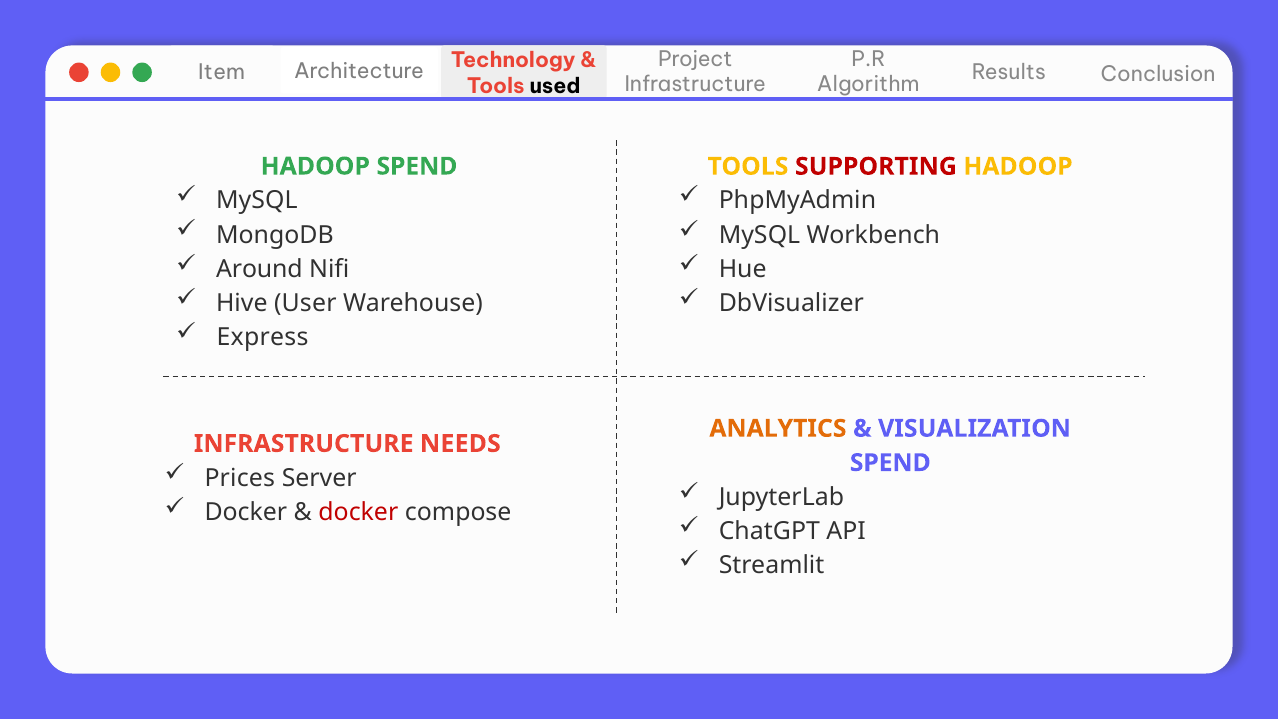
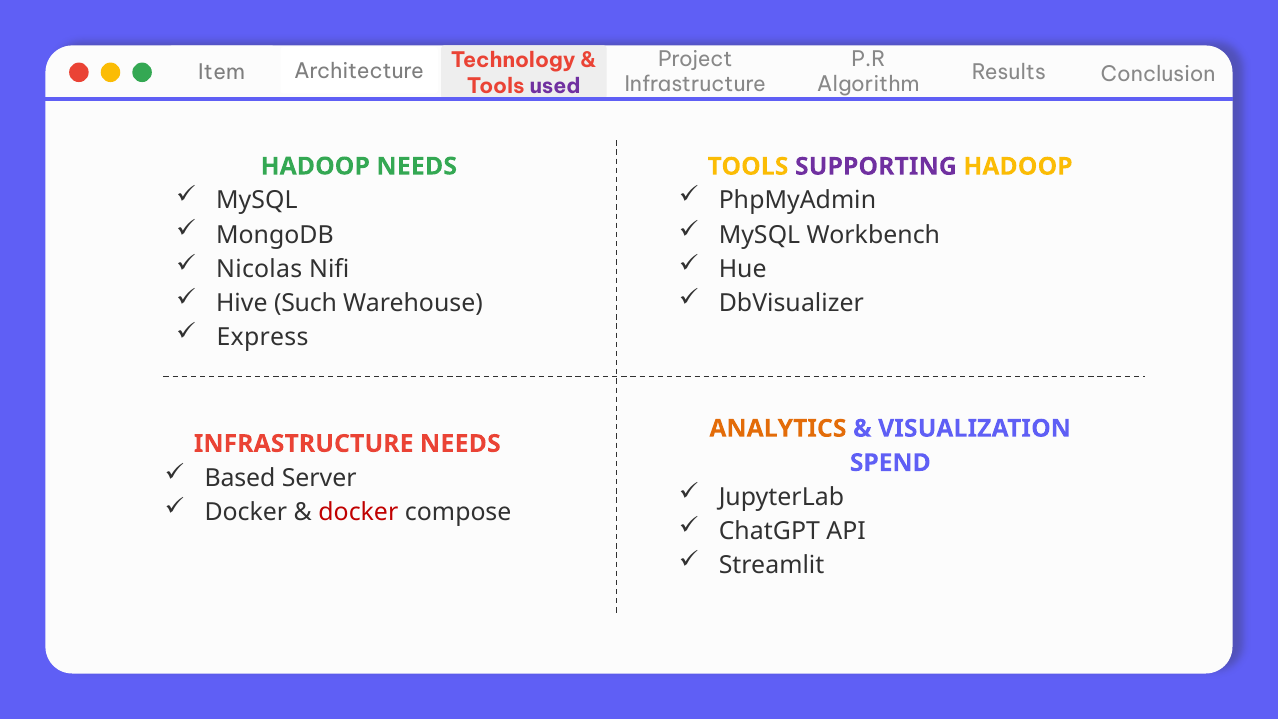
used colour: black -> purple (555, 86)
HADOOP SPEND: SPEND -> NEEDS (417, 166)
SUPPORTING colour: red -> purple (876, 166)
Around: Around -> Nicolas (259, 269)
User: User -> Such (305, 303)
Prices: Prices -> Based (240, 478)
